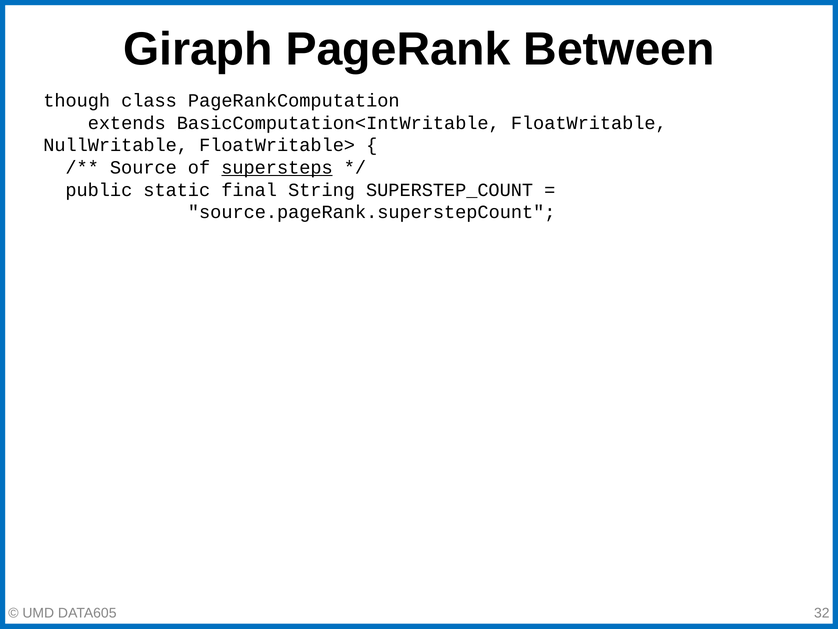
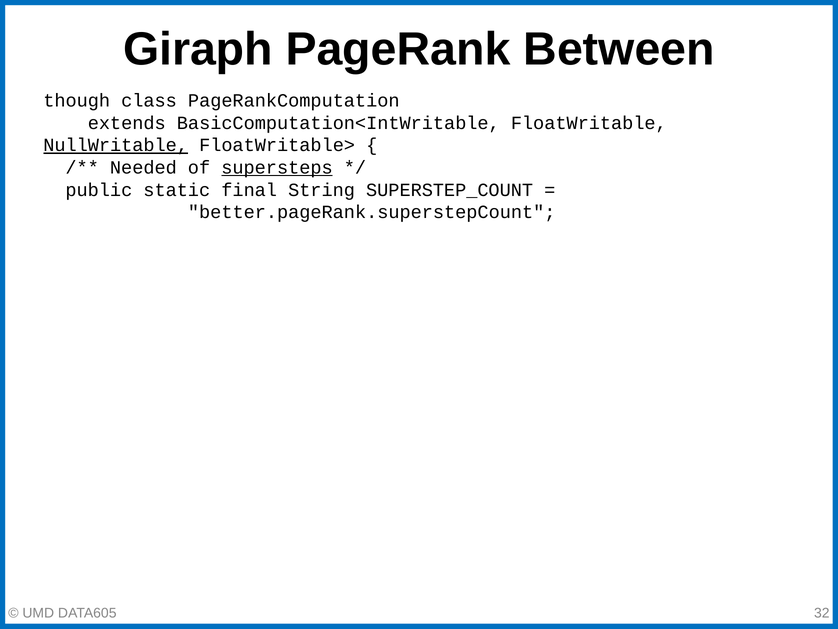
NullWritable underline: none -> present (116, 145)
Source: Source -> Needed (143, 167)
source.pageRank.superstepCount: source.pageRank.superstepCount -> better.pageRank.superstepCount (372, 212)
